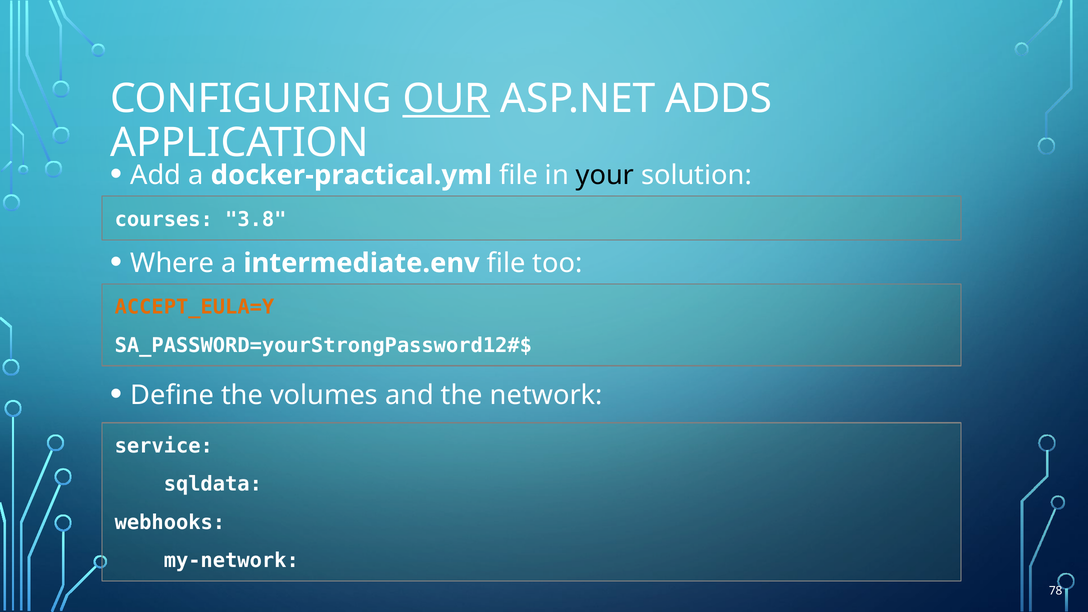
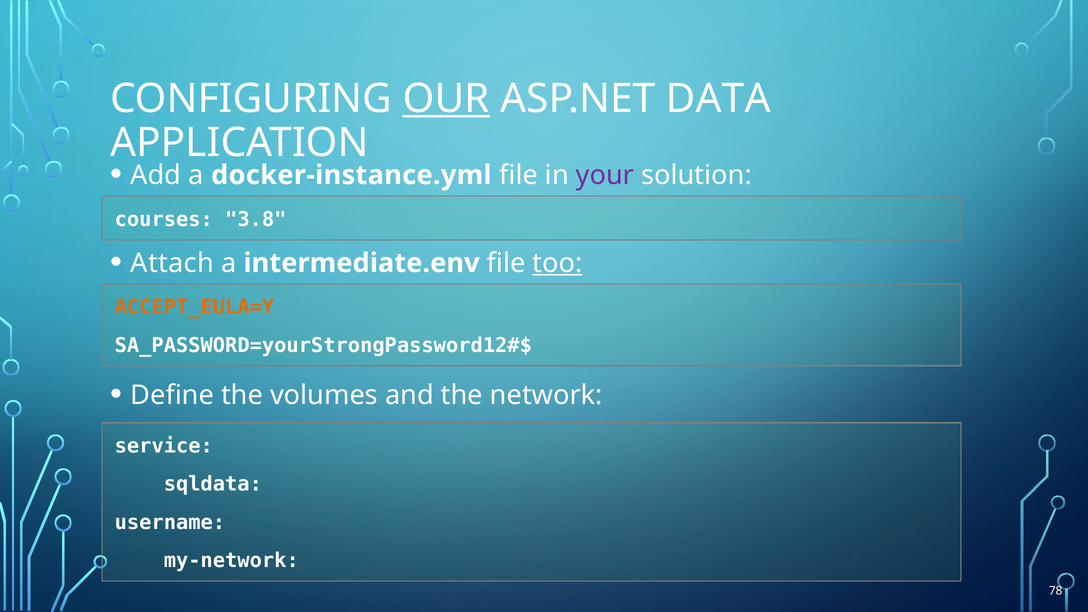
ADDS: ADDS -> DATA (718, 99)
docker-practical.yml: docker-practical.yml -> docker-instance.yml (351, 175)
your colour: black -> purple (605, 175)
Where: Where -> Attach (172, 263)
too underline: none -> present (557, 263)
webhooks: webhooks -> username (170, 522)
